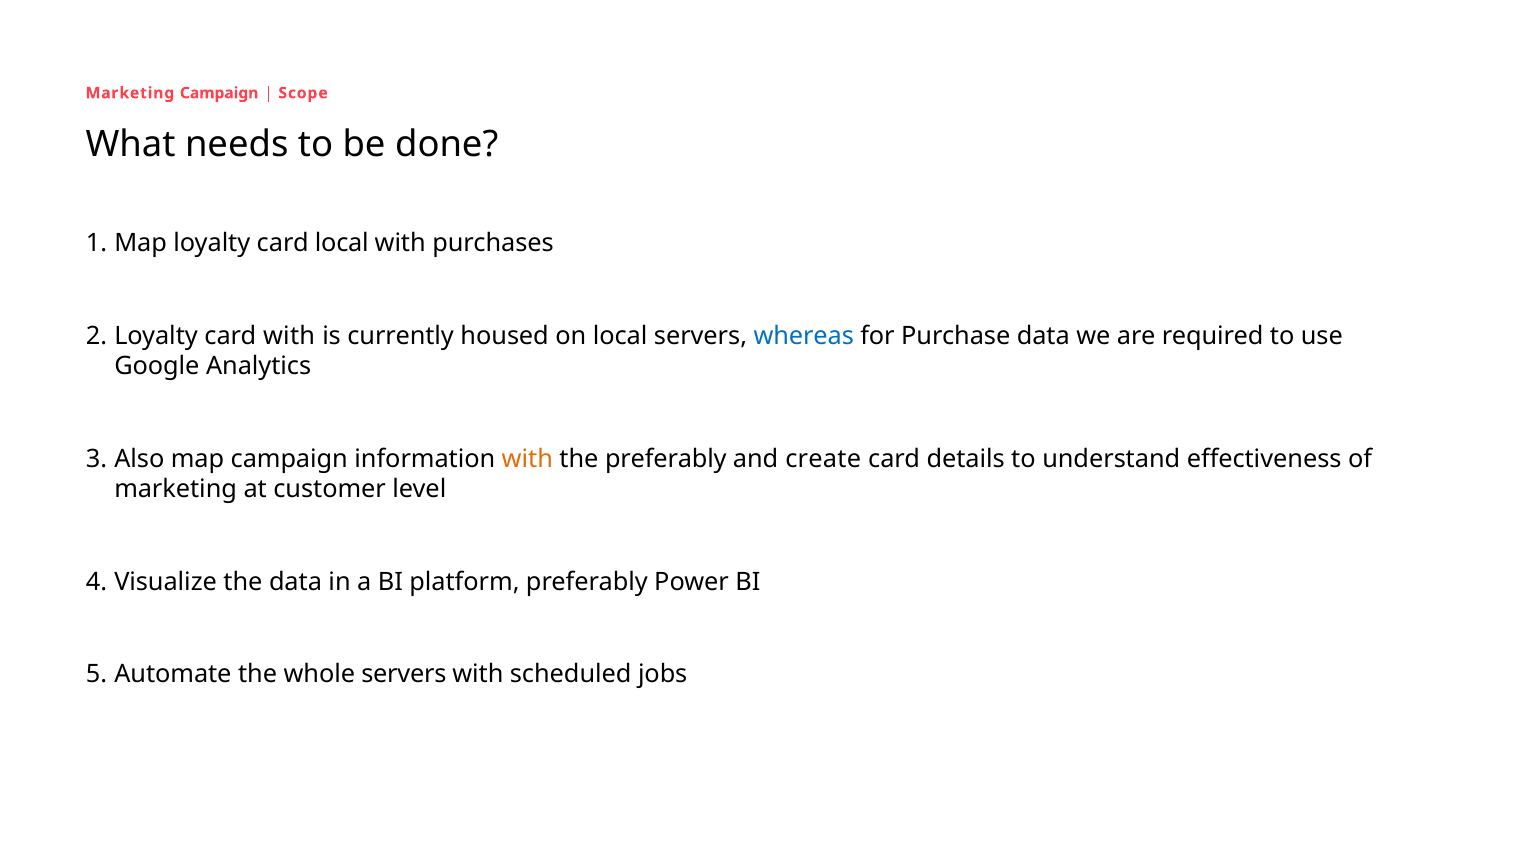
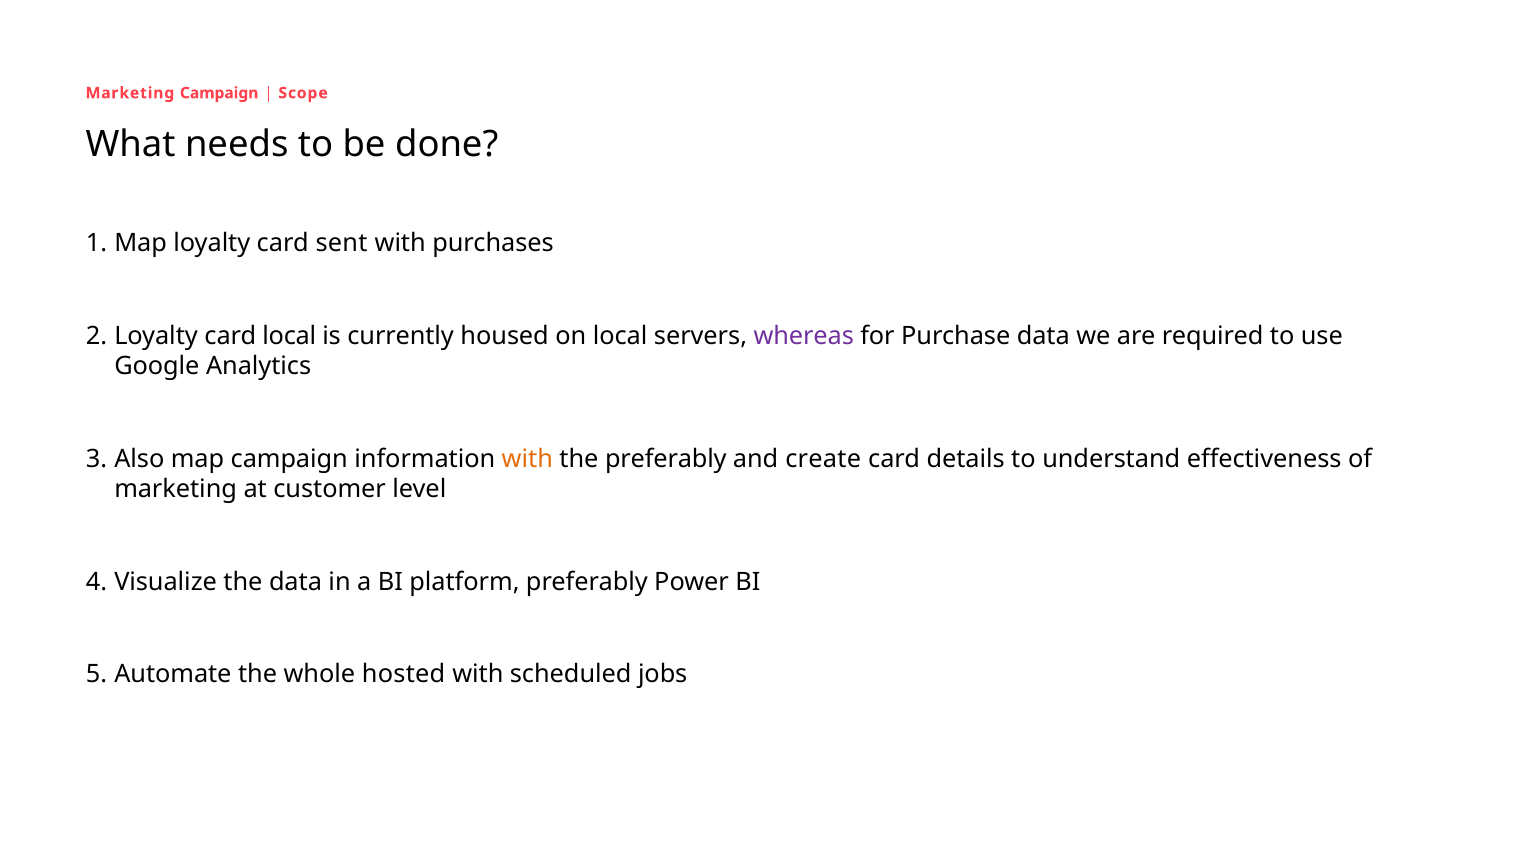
card local: local -> sent (342, 243)
card with: with -> local (289, 336)
whereas colour: blue -> purple (804, 336)
whole servers: servers -> hosted (404, 674)
